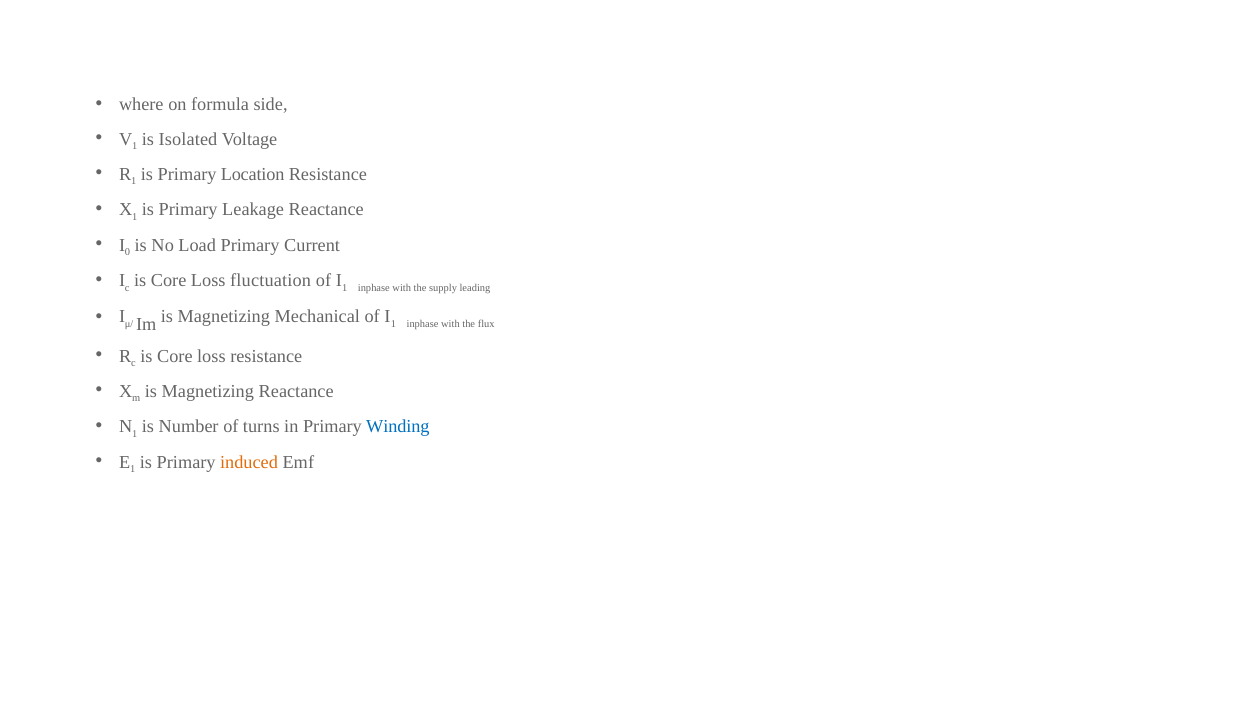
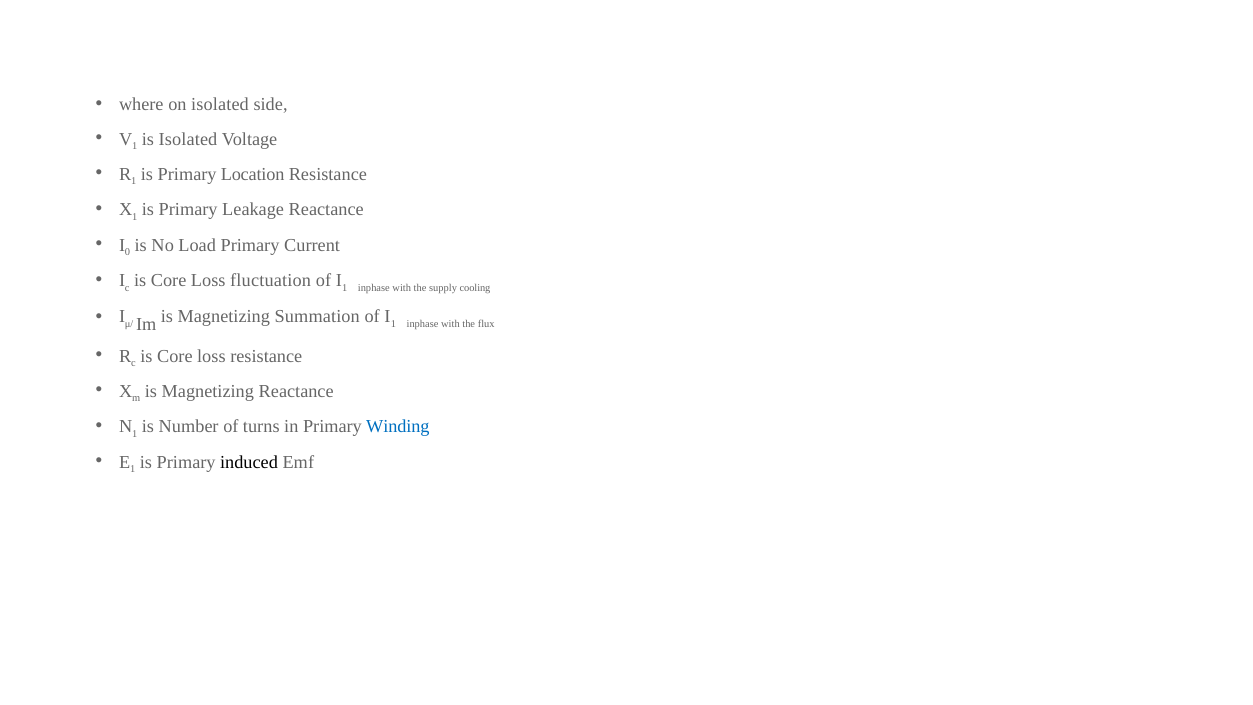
on formula: formula -> isolated (220, 104)
leading: leading -> cooling (475, 288)
Mechanical: Mechanical -> Summation (317, 316)
induced colour: orange -> black (249, 462)
